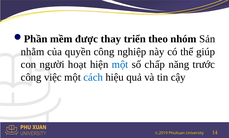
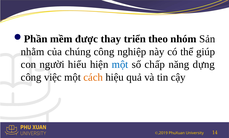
quyền: quyền -> chúng (78, 52)
hoạt: hoạt -> hiểu (77, 64)
trước: trước -> dựng (204, 64)
cách colour: blue -> orange (93, 77)
